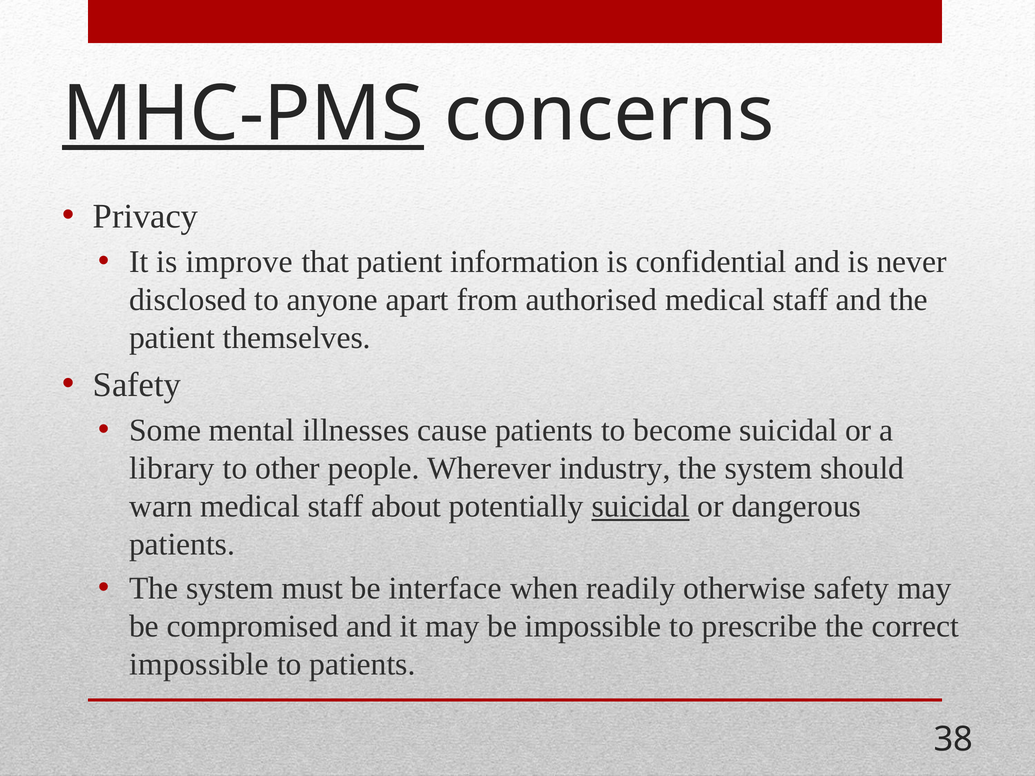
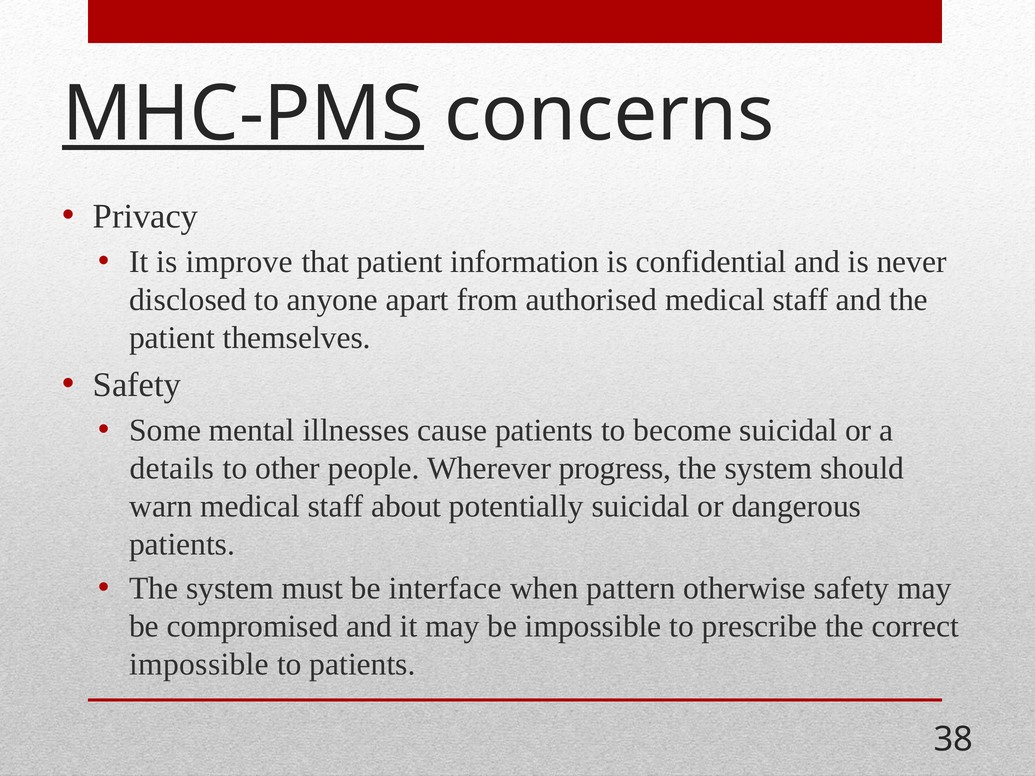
library: library -> details (172, 468)
industry: industry -> progress (615, 468)
suicidal underline: present -> none (641, 506)
readily: readily -> pattern (631, 589)
